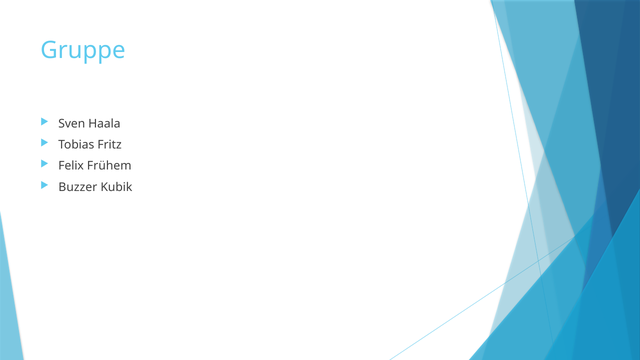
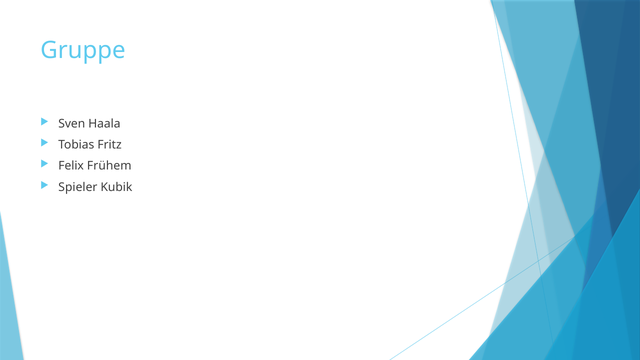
Buzzer: Buzzer -> Spieler (78, 187)
